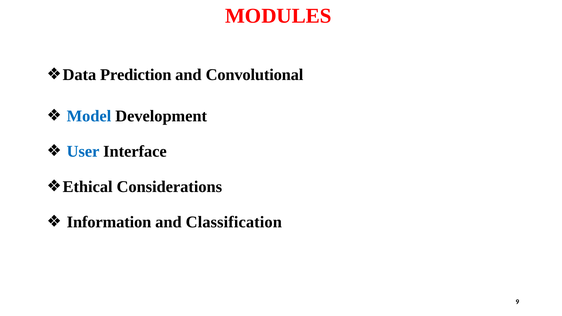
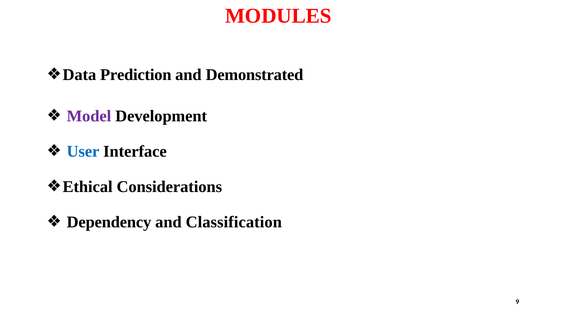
Convolutional: Convolutional -> Demonstrated (255, 75)
Model colour: blue -> purple (89, 116)
Information: Information -> Dependency (109, 222)
